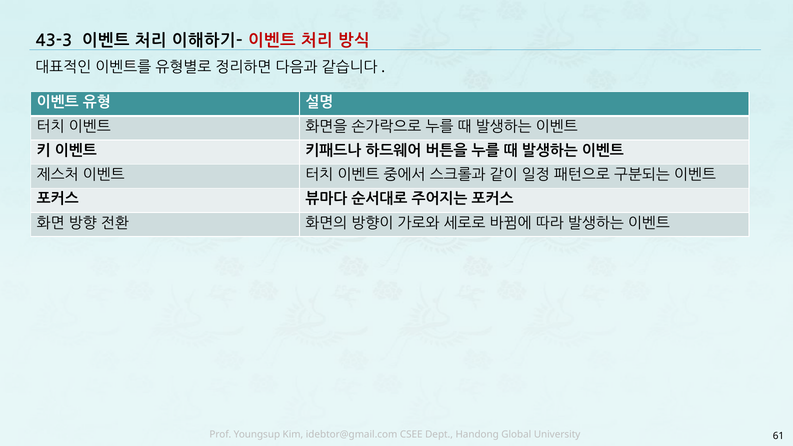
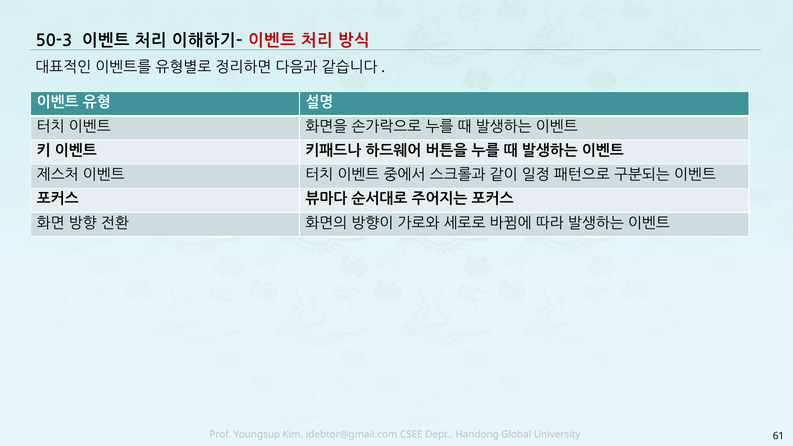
43-3: 43-3 -> 50-3 (54, 41)
